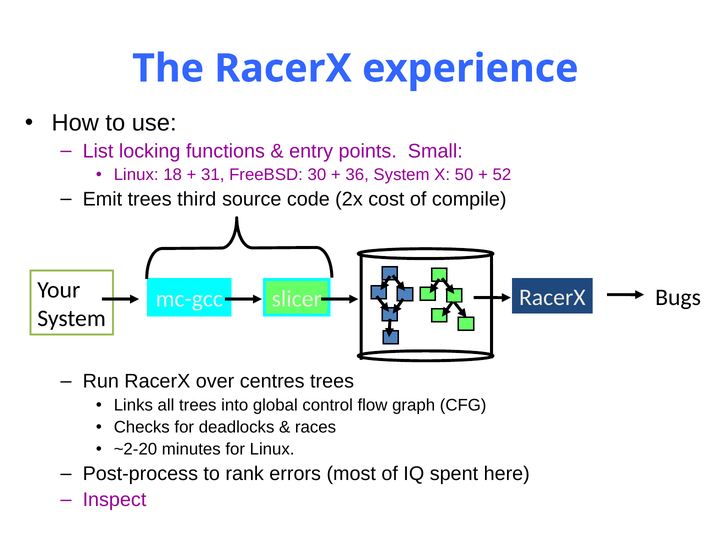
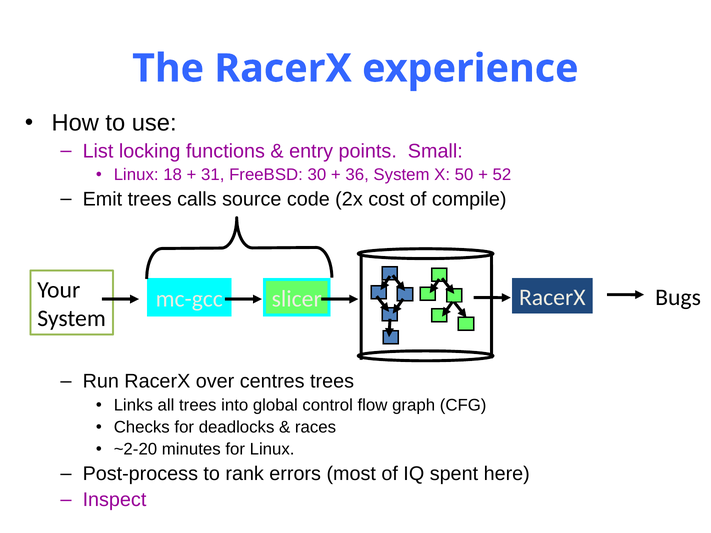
third: third -> calls (197, 199)
